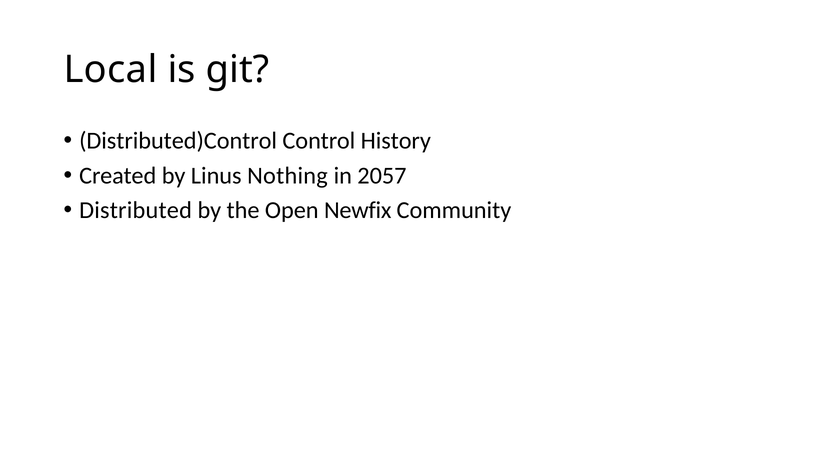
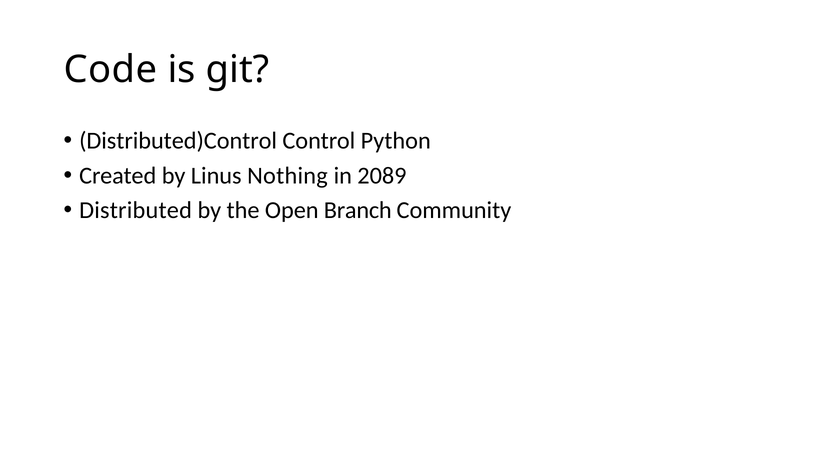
Local: Local -> Code (110, 70)
History: History -> Python (396, 141)
2057: 2057 -> 2089 (382, 176)
Newfix: Newfix -> Branch (358, 211)
